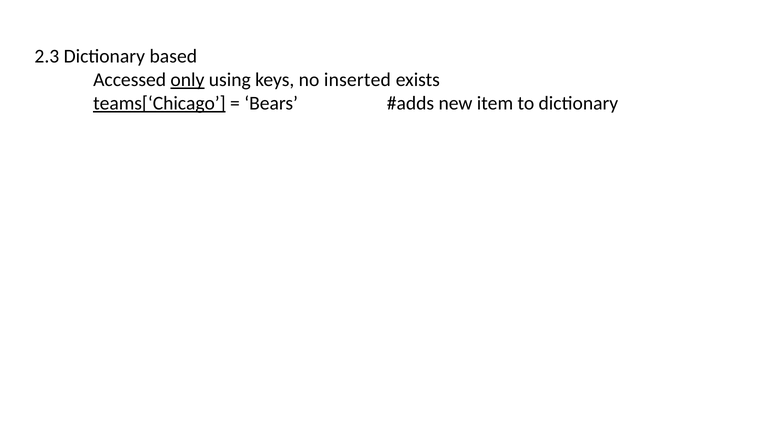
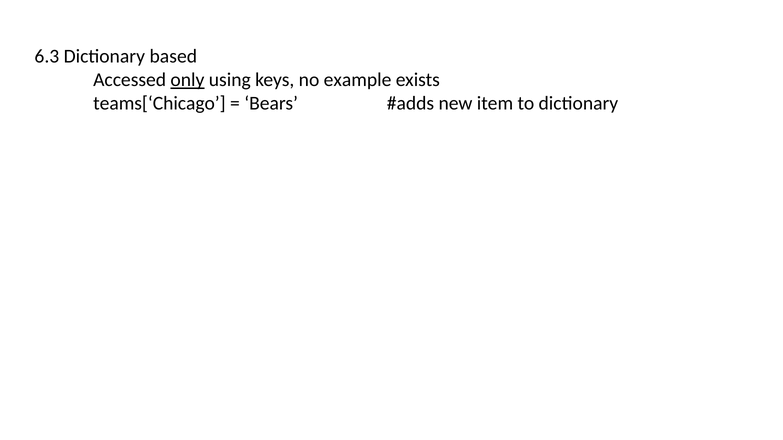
2.3: 2.3 -> 6.3 (47, 56)
inserted: inserted -> example (358, 80)
teams[‘Chicago underline: present -> none (159, 103)
